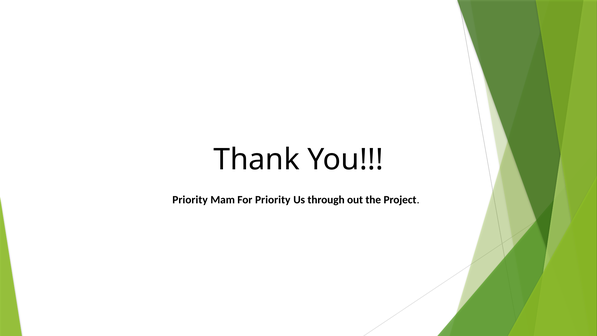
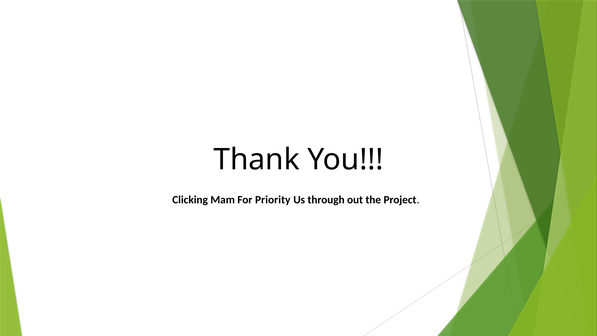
Priority: Priority -> Clicking (190, 200)
